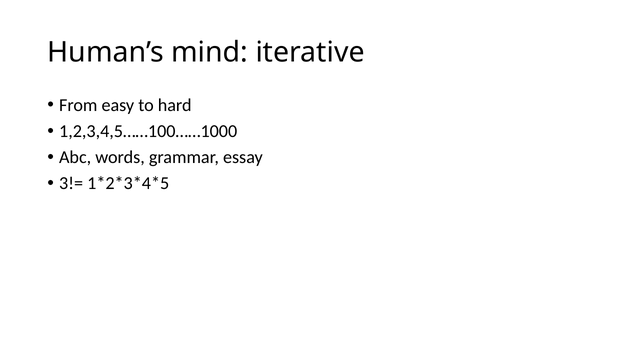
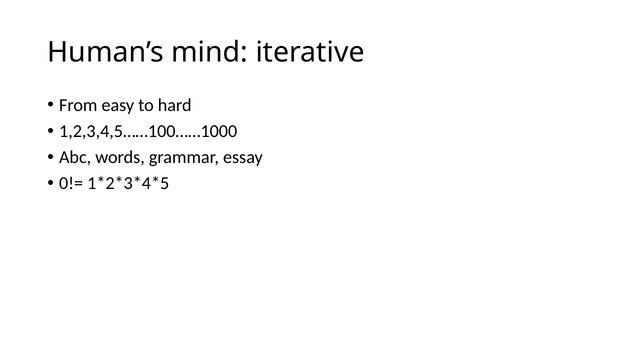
3!=: 3!= -> 0!= (71, 183)
